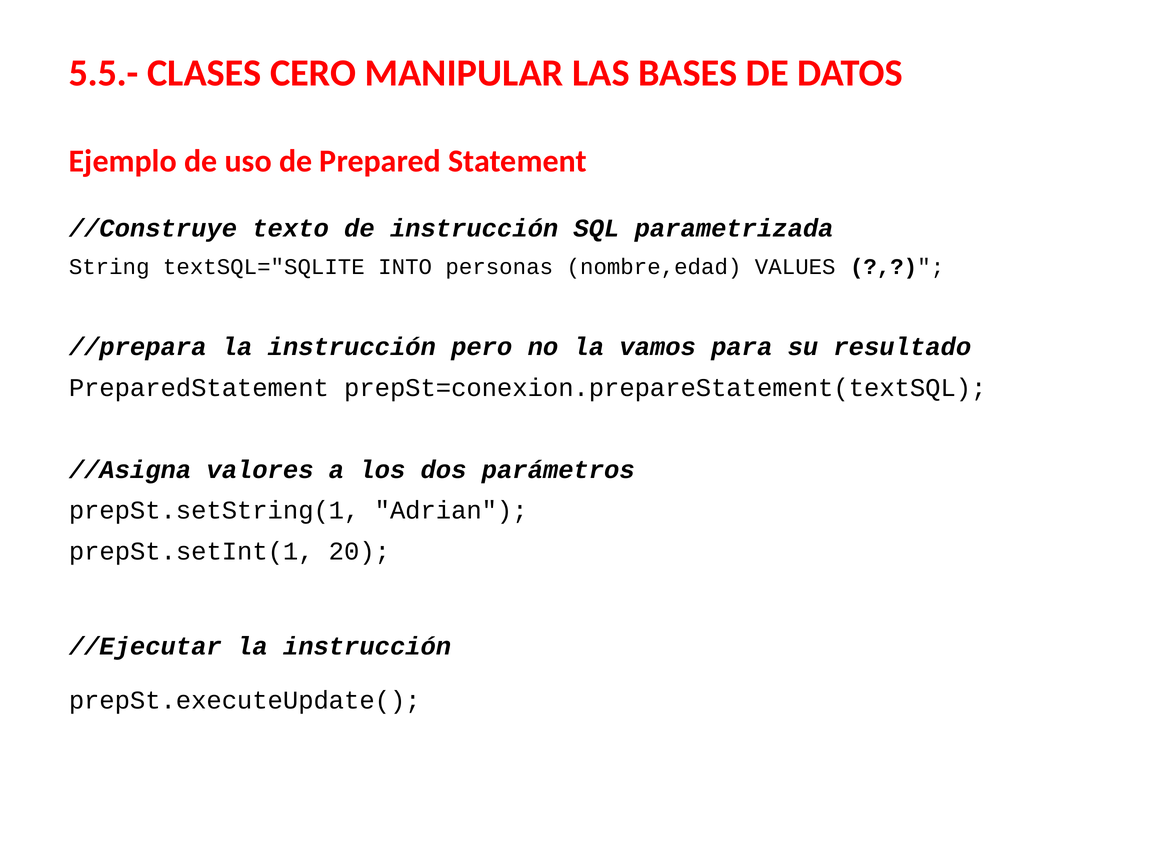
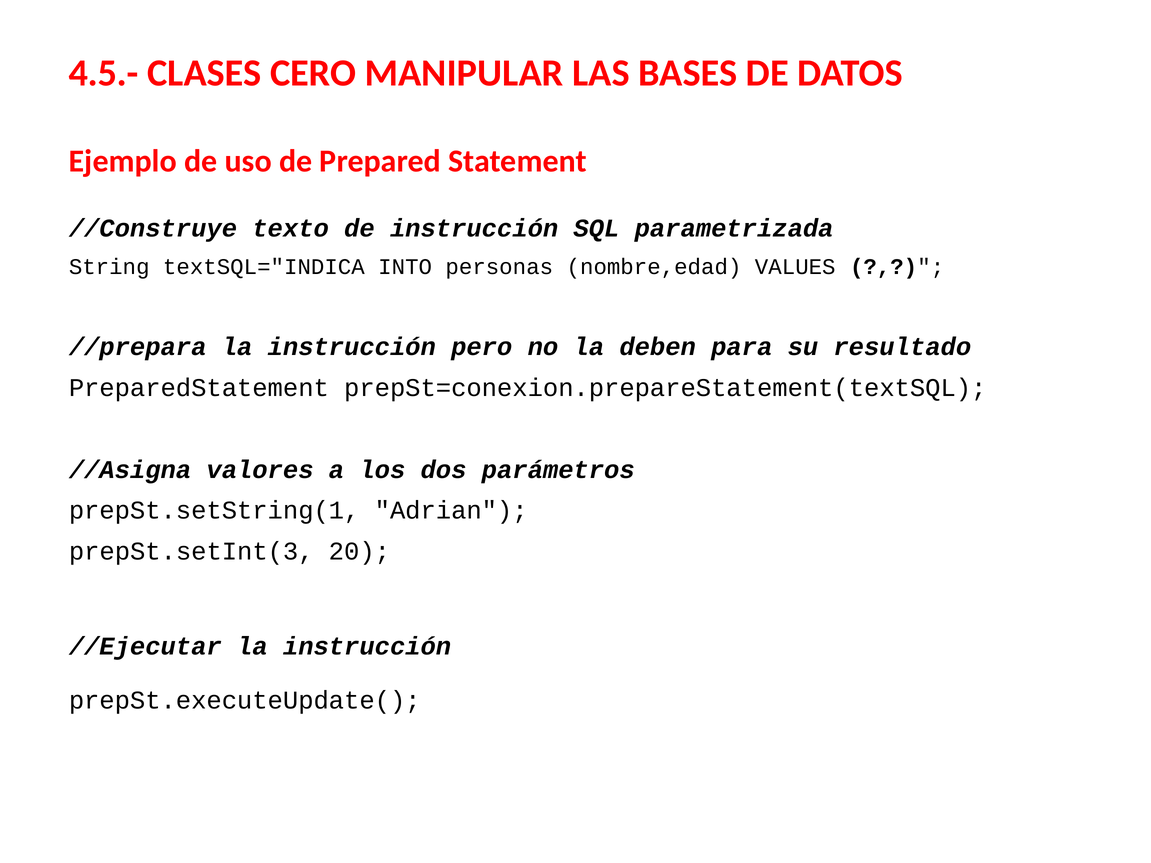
5.5.-: 5.5.- -> 4.5.- (104, 73)
textSQL="SQLITE: textSQL="SQLITE -> textSQL="INDICA (264, 267)
vamos: vamos -> deben (658, 347)
prepSt.setInt(1: prepSt.setInt(1 -> prepSt.setInt(3 (191, 551)
